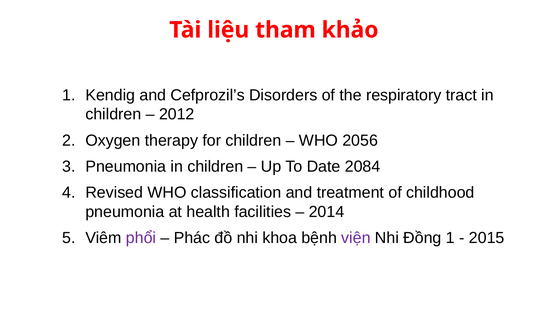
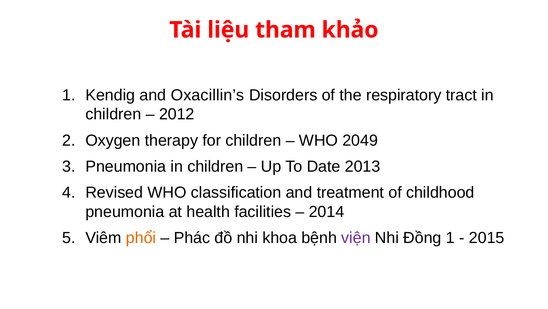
Cefprozil’s: Cefprozil’s -> Oxacillin’s (208, 95)
2056: 2056 -> 2049 (360, 140)
2084: 2084 -> 2013 (363, 166)
phổi colour: purple -> orange (141, 237)
